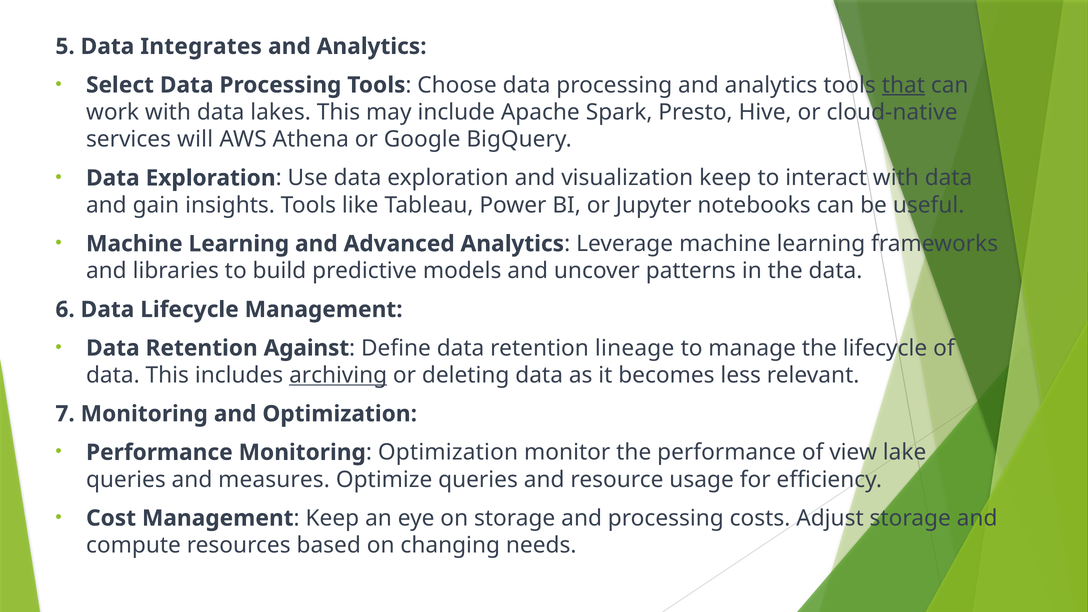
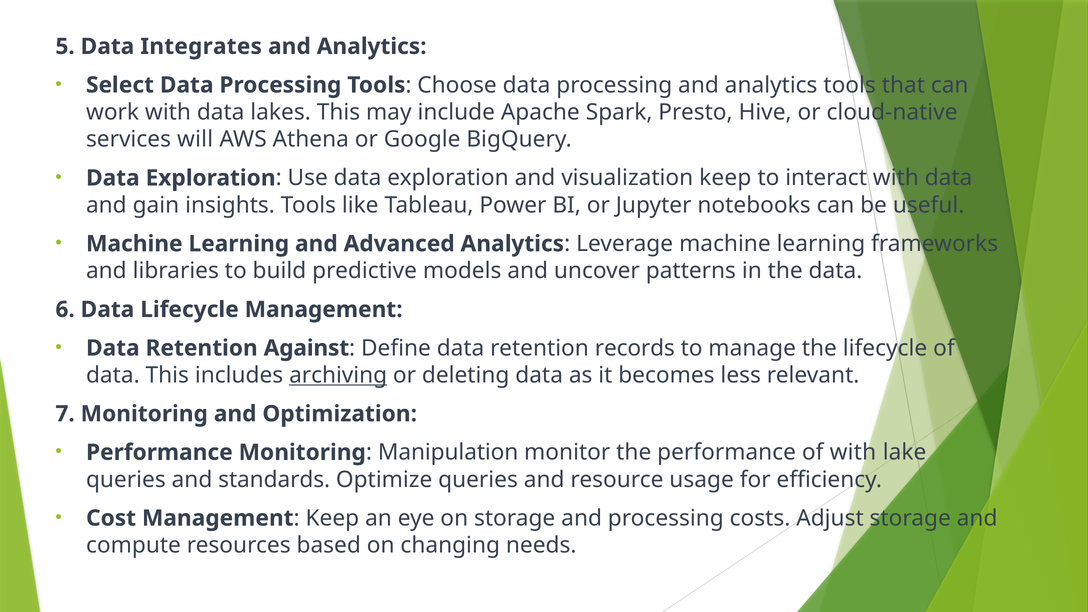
that underline: present -> none (903, 85)
lineage: lineage -> records (635, 348)
Optimization: Optimization -> Manipulation (448, 452)
of view: view -> with (853, 452)
measures: measures -> standards (274, 480)
